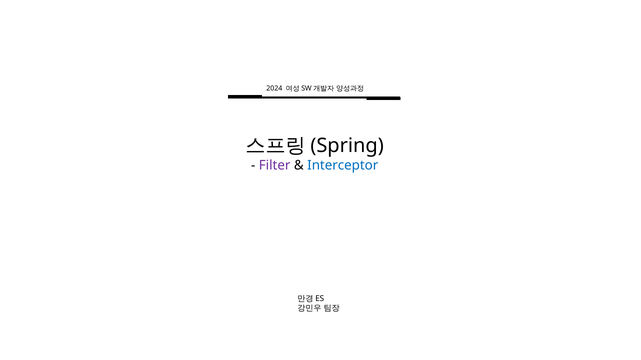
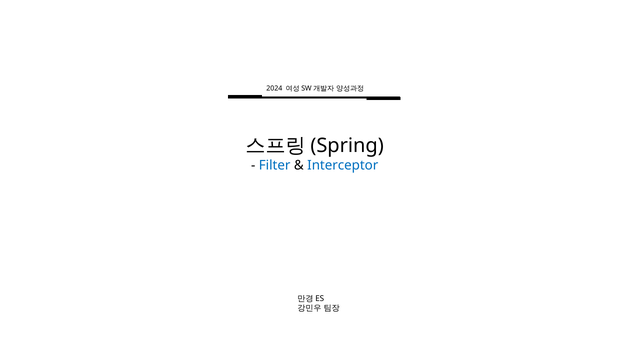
Filter colour: purple -> blue (275, 166)
